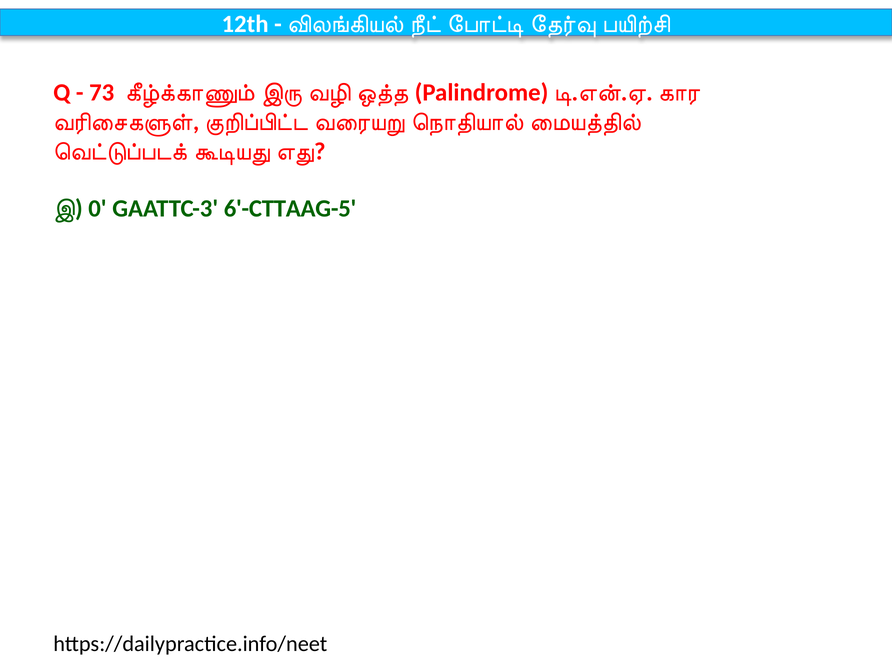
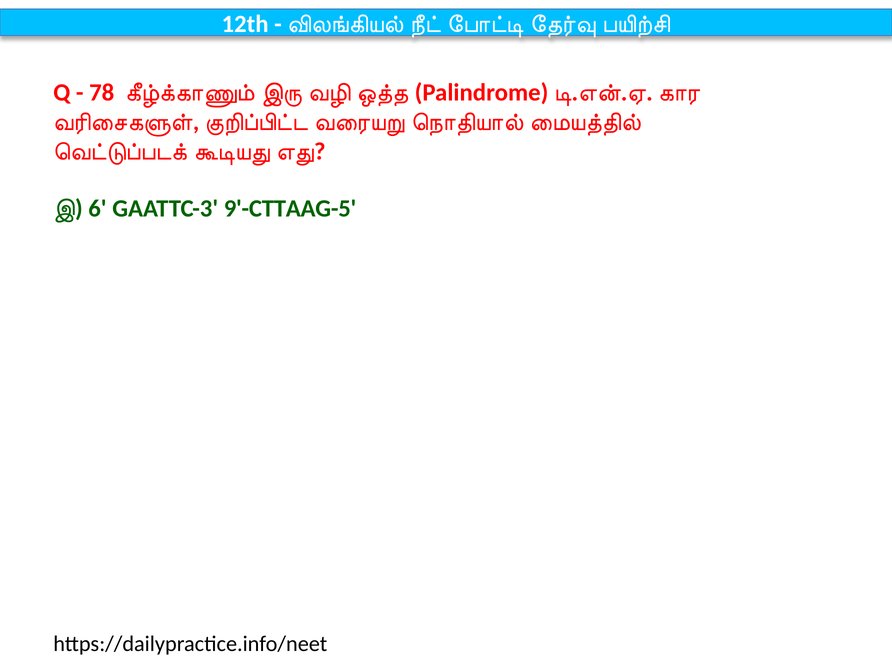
73: 73 -> 78 (102, 92)
0: 0 -> 6 (97, 208)
6'-CTTAAG-5: 6'-CTTAAG-5 -> 9'-CTTAAG-5 (290, 208)
